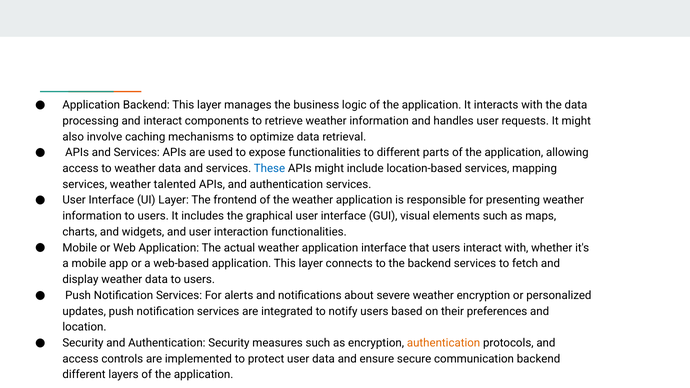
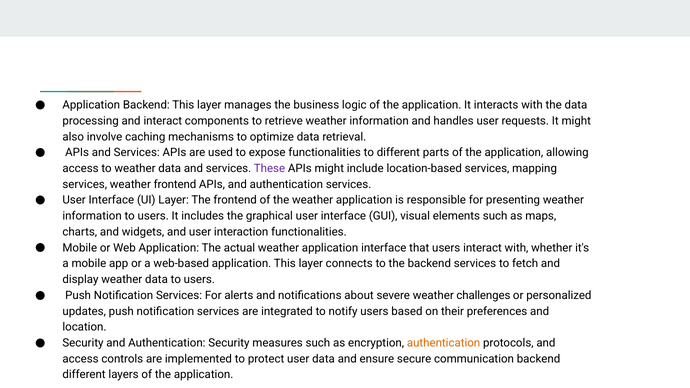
These colour: blue -> purple (269, 169)
weather talented: talented -> frontend (175, 184)
weather encryption: encryption -> challenges (483, 295)
